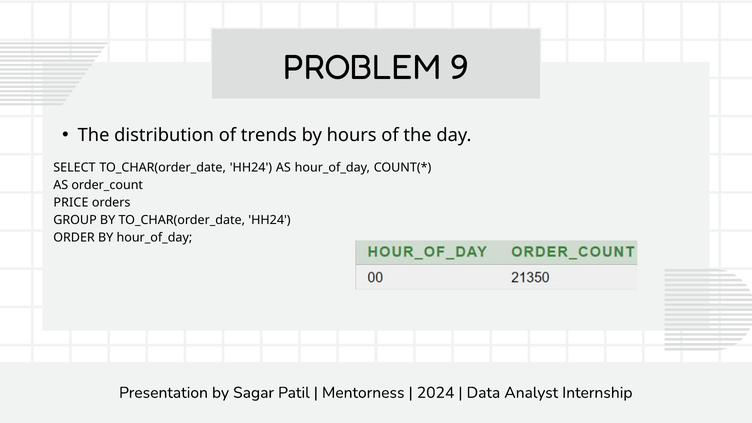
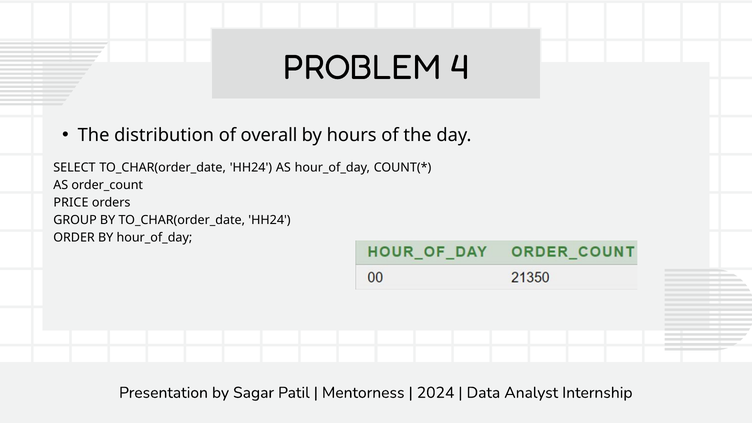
9: 9 -> 4 (459, 67)
trends: trends -> overall (269, 135)
